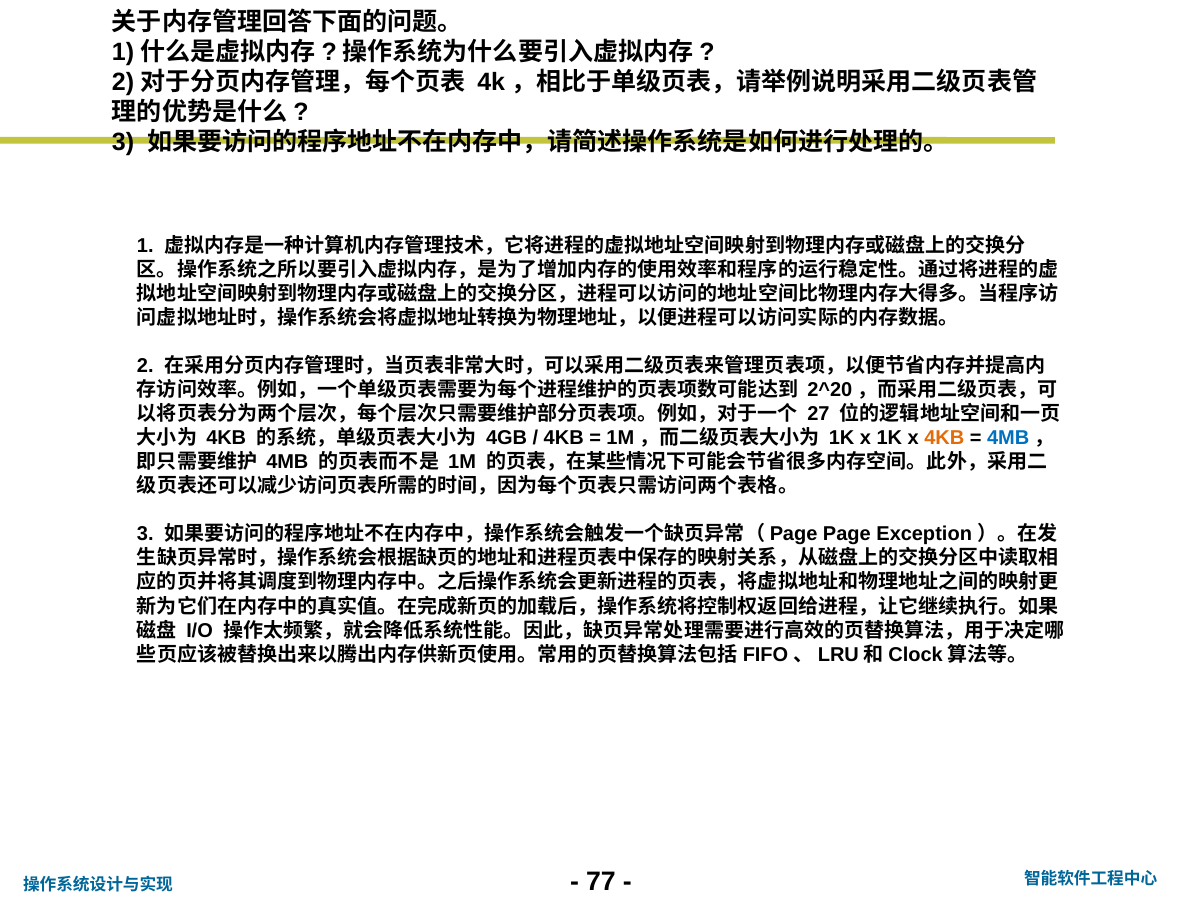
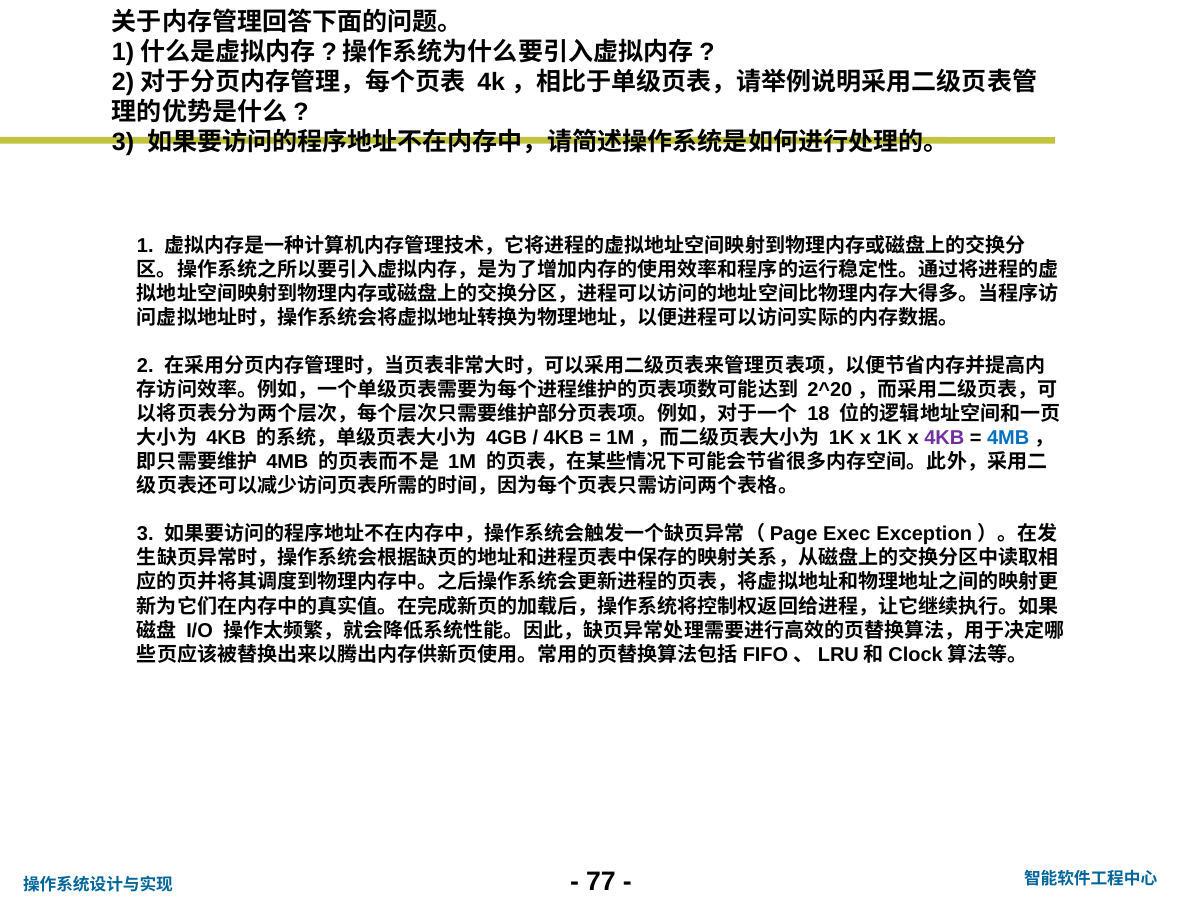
27: 27 -> 18 (818, 414)
4KB colour: orange -> purple (944, 438)
Page: Page -> Exec (847, 534)
